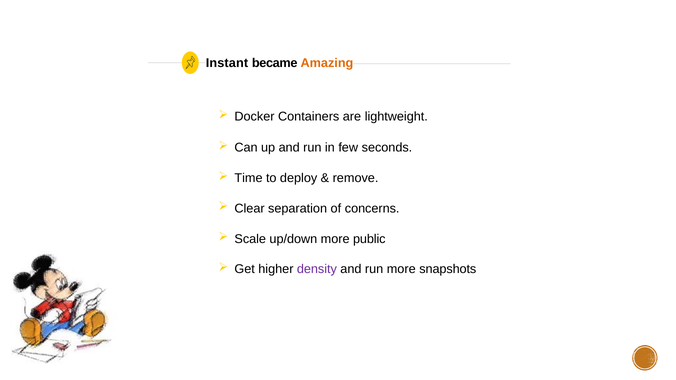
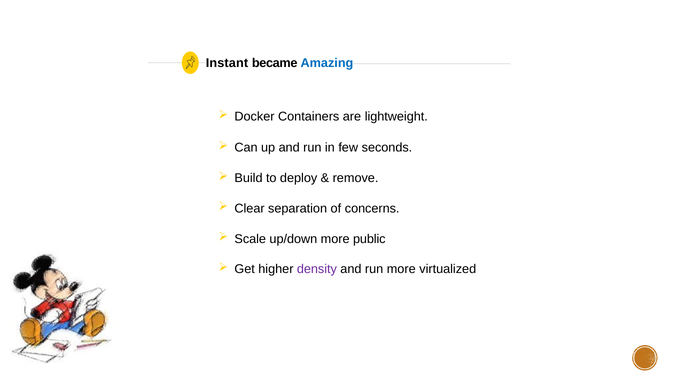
Amazing colour: orange -> blue (327, 63)
Time: Time -> Build (249, 178)
snapshots: snapshots -> virtualized (448, 269)
